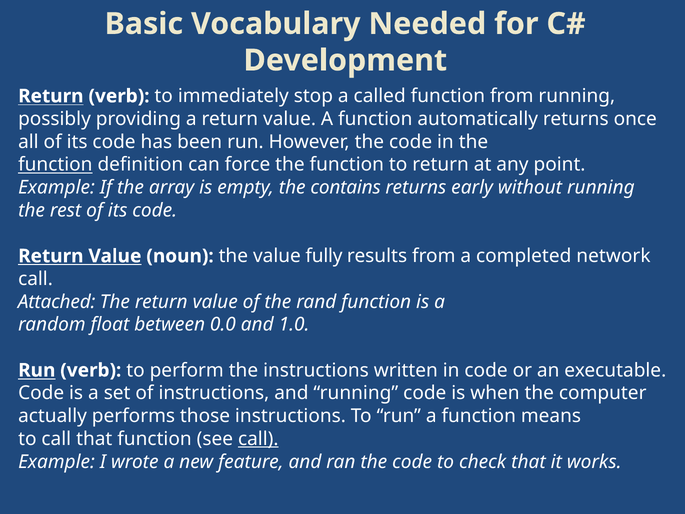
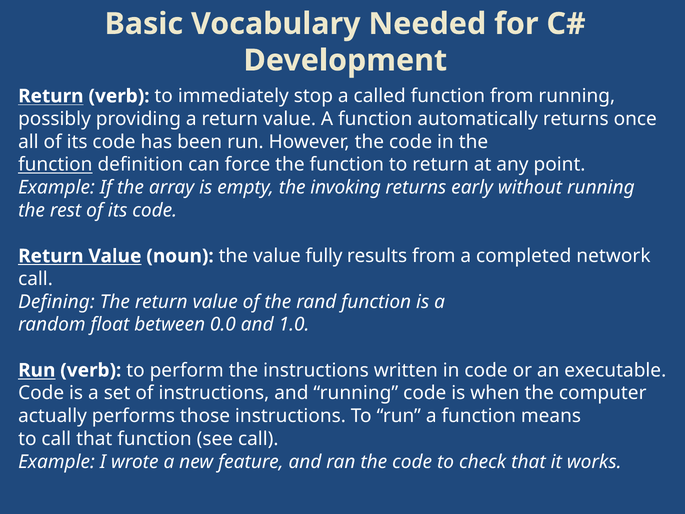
contains: contains -> invoking (346, 187)
Attached: Attached -> Defining (56, 302)
call underline: present -> none (258, 439)
